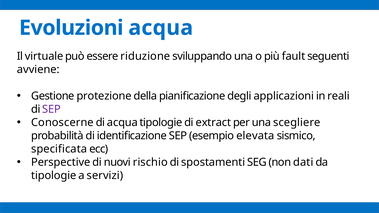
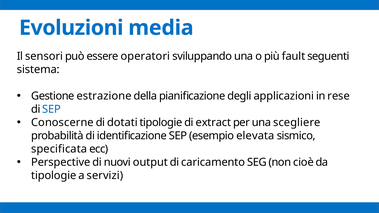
Evoluzioni acqua: acqua -> media (161, 28)
virtuale: virtuale -> sensori (44, 56)
riduzione: riduzione -> operatori (145, 56)
avviene: avviene -> sistema (38, 70)
protezione: protezione -> estrazione (104, 96)
reali: reali -> rese (339, 96)
SEP colour: purple -> blue (52, 109)
di acqua: acqua -> dotati (122, 123)
rischio: rischio -> output (150, 162)
spostamenti: spostamenti -> caricamento (213, 162)
dati: dati -> cioè (303, 162)
